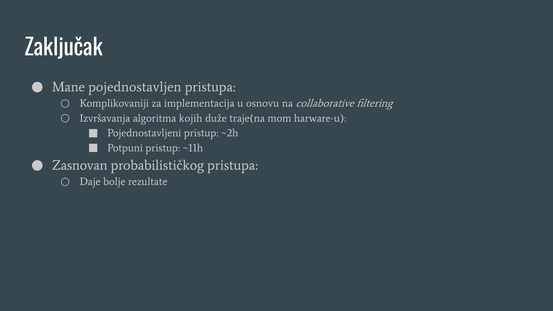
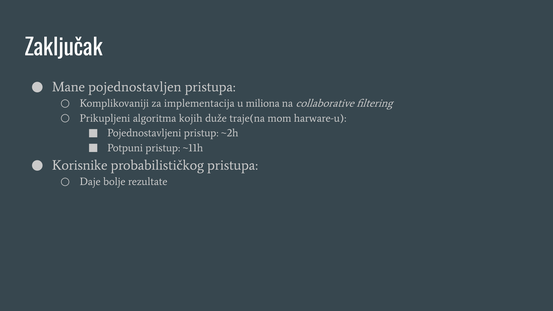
osnovu: osnovu -> miliona (263, 103)
Izvršavanja: Izvršavanja -> Prikupljeni (105, 118)
Zasnovan: Zasnovan -> Korisnike (80, 165)
